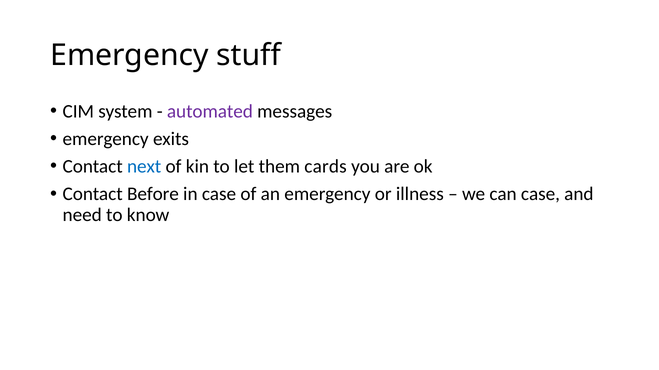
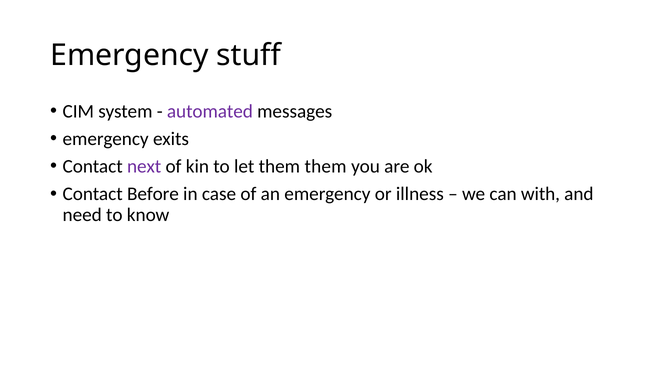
next colour: blue -> purple (144, 167)
them cards: cards -> them (326, 167)
can case: case -> with (541, 194)
